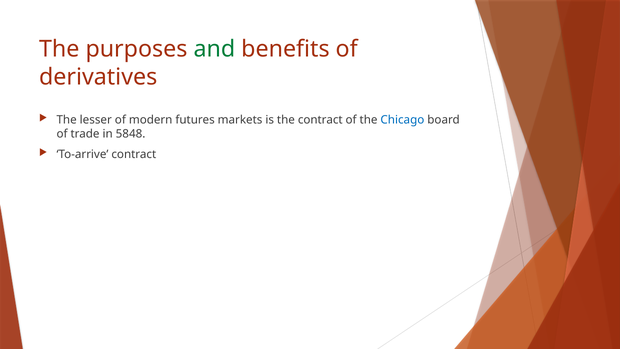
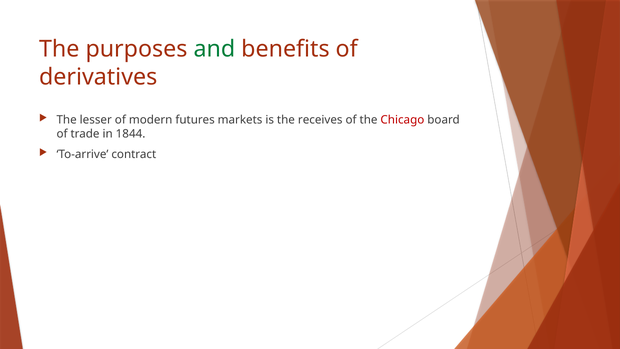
the contract: contract -> receives (320, 120)
Chicago colour: blue -> red (402, 120)
5848: 5848 -> 1844 (131, 134)
